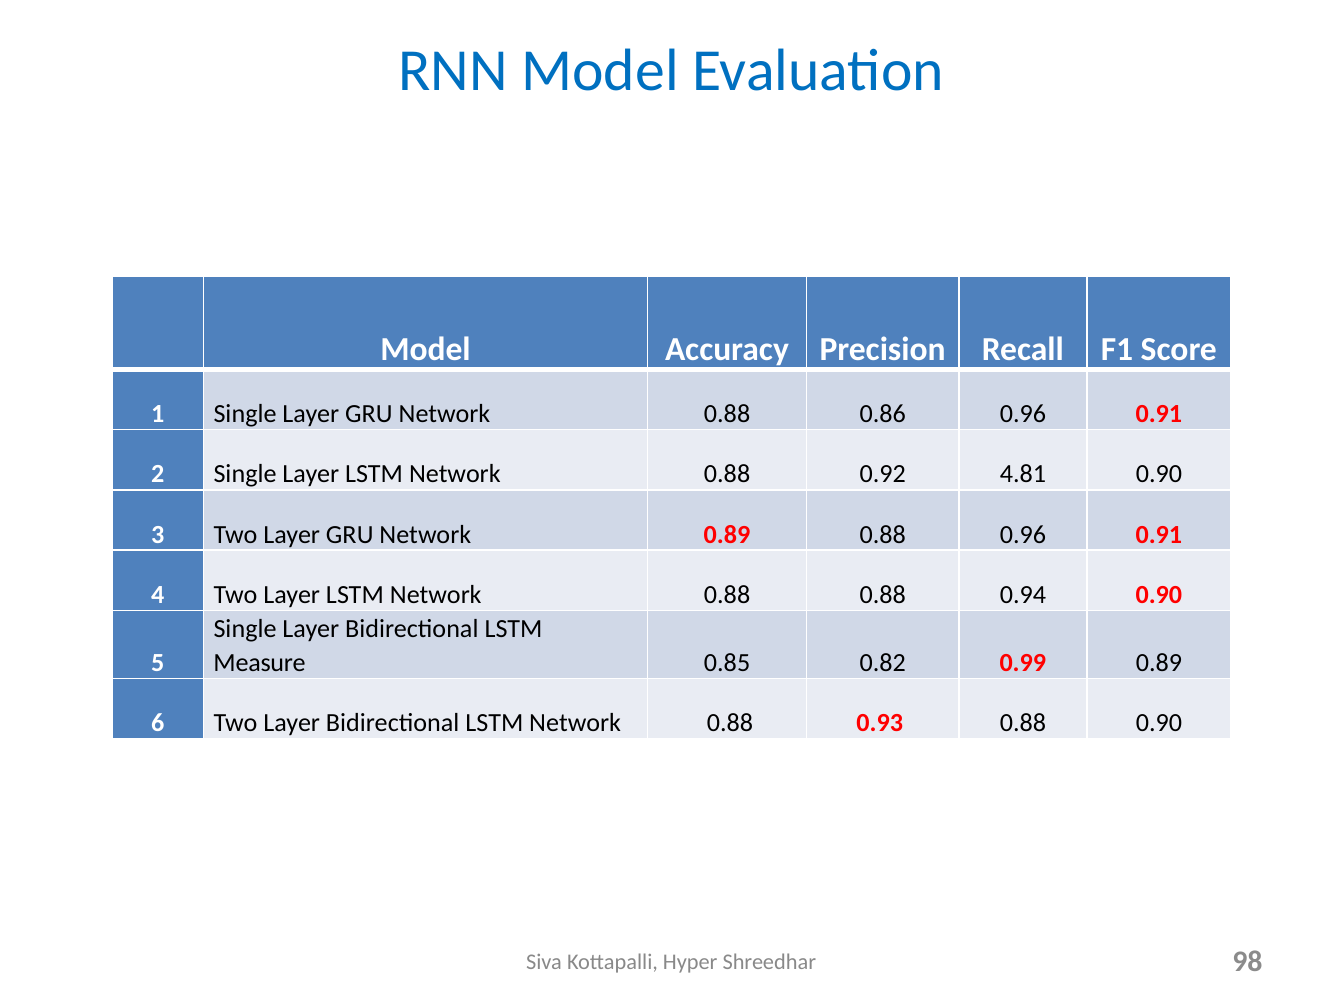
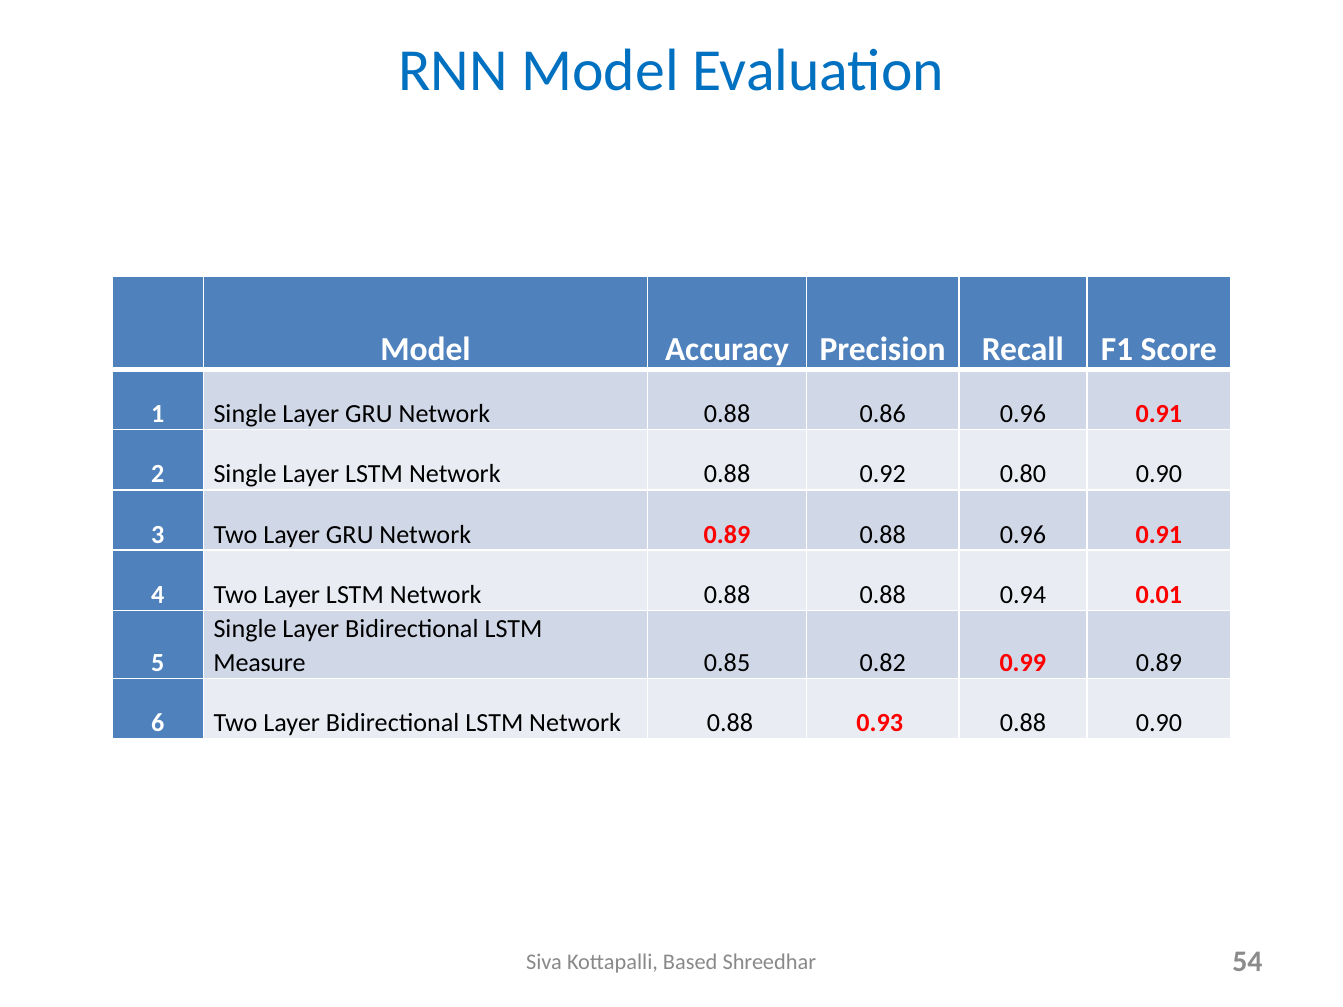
4.81: 4.81 -> 0.80 (1023, 474)
0.94 0.90: 0.90 -> 0.01 (1159, 595)
Hyper: Hyper -> Based (690, 962)
98: 98 -> 54 (1248, 962)
